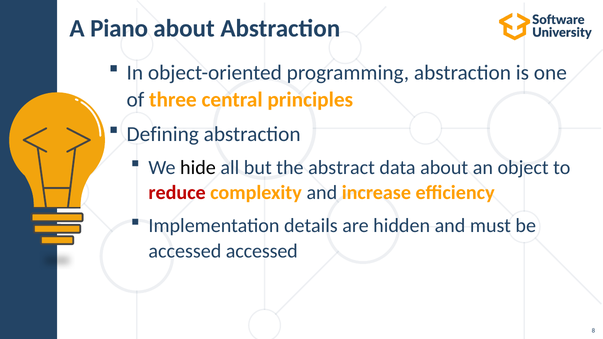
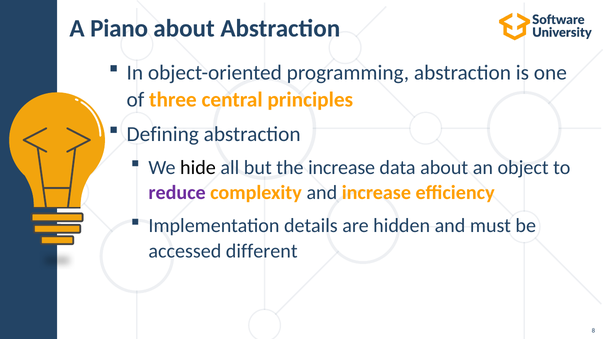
the abstract: abstract -> increase (342, 168)
reduce colour: red -> purple (177, 193)
accessed accessed: accessed -> different (262, 251)
